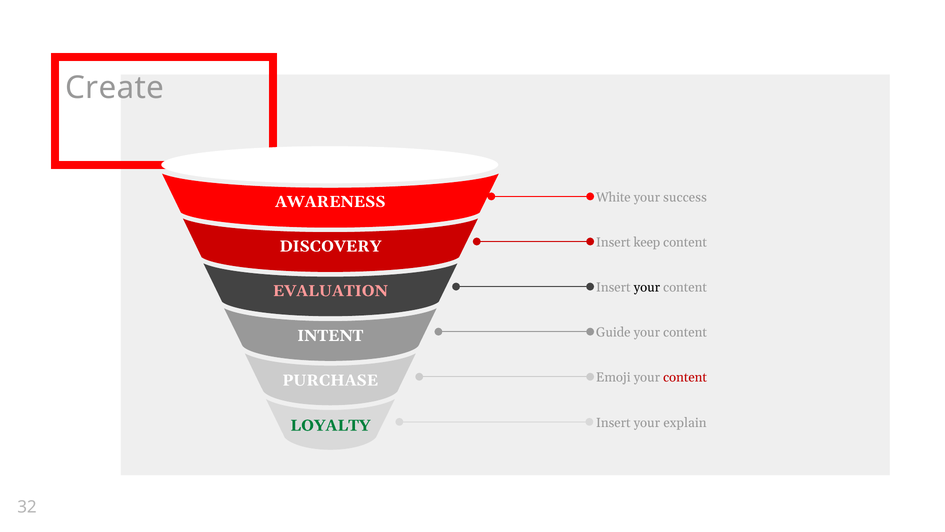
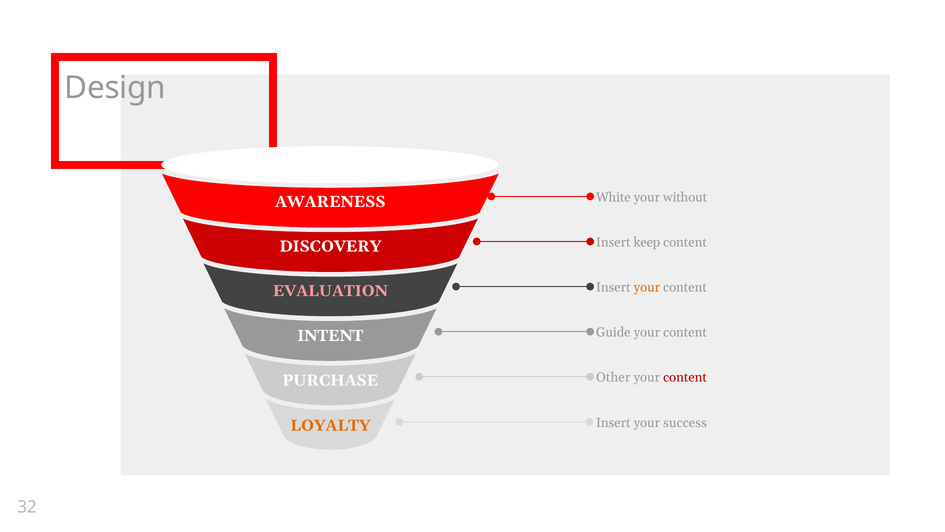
Create: Create -> Design (115, 88)
success: success -> without (685, 197)
your colour: black -> orange (647, 287)
Emoji: Emoji -> Other (613, 377)
explain: explain -> success (685, 422)
LOYALTY colour: green -> orange (330, 425)
